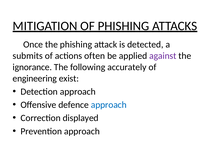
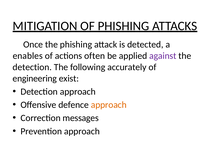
submits: submits -> enables (28, 56)
ignorance: ignorance -> detection (32, 67)
approach colour: blue -> orange (109, 104)
displayed: displayed -> messages (81, 117)
